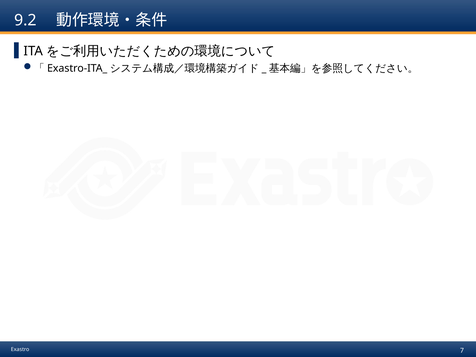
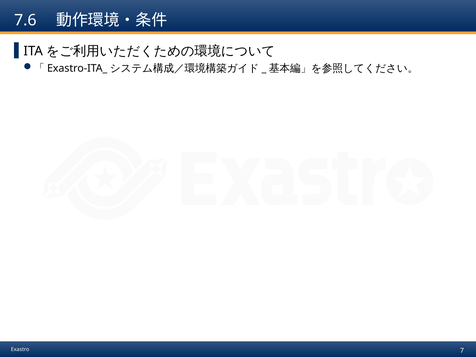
9.2: 9.2 -> 7.6 (25, 20)
